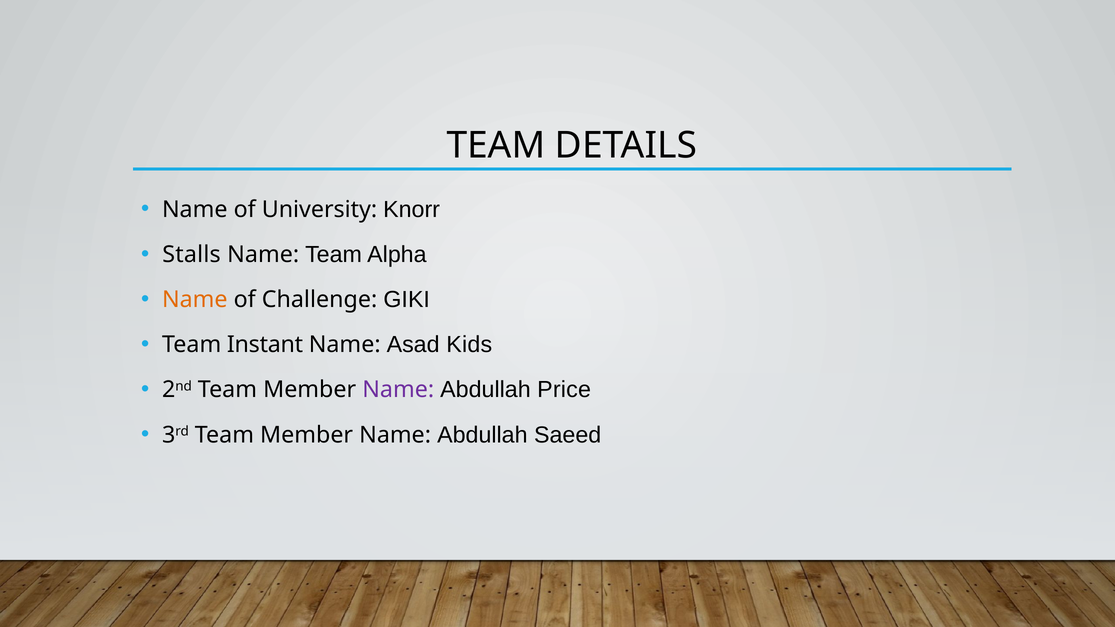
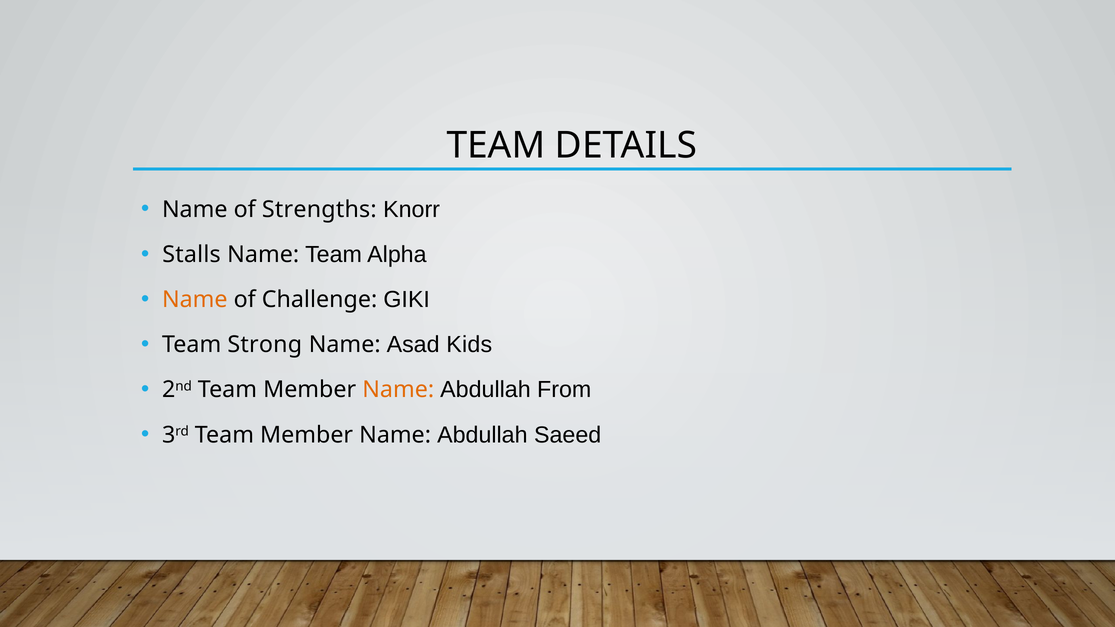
University: University -> Strengths (319, 210)
Instant: Instant -> Strong (265, 345)
Name colour: purple -> orange (398, 390)
Price: Price -> From (564, 390)
